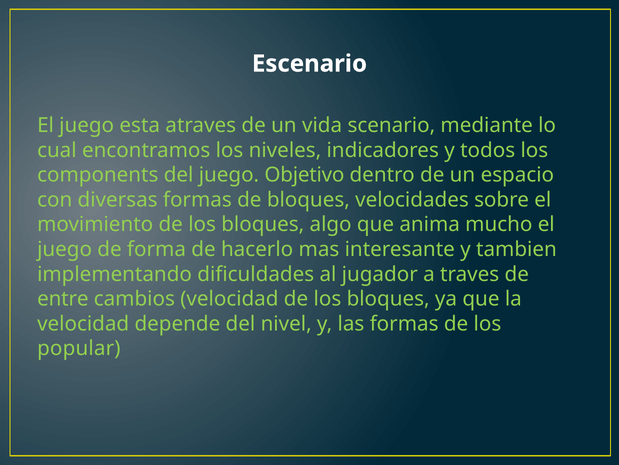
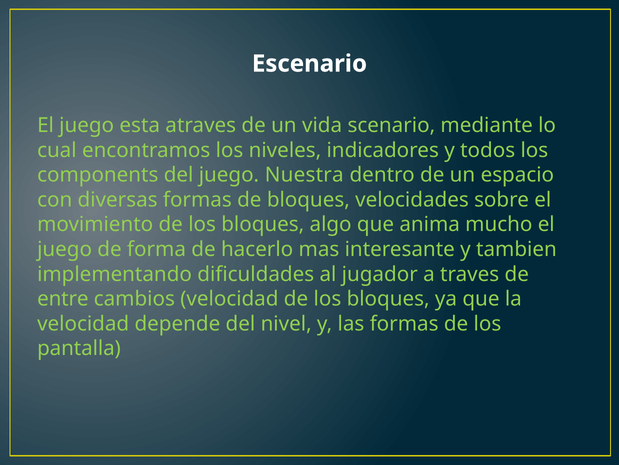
Objetivo: Objetivo -> Nuestra (304, 175)
popular: popular -> pantalla (79, 348)
